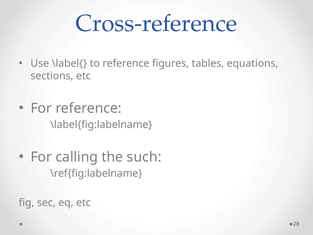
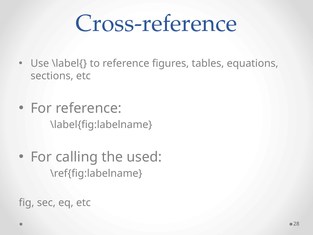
such: such -> used (144, 157)
